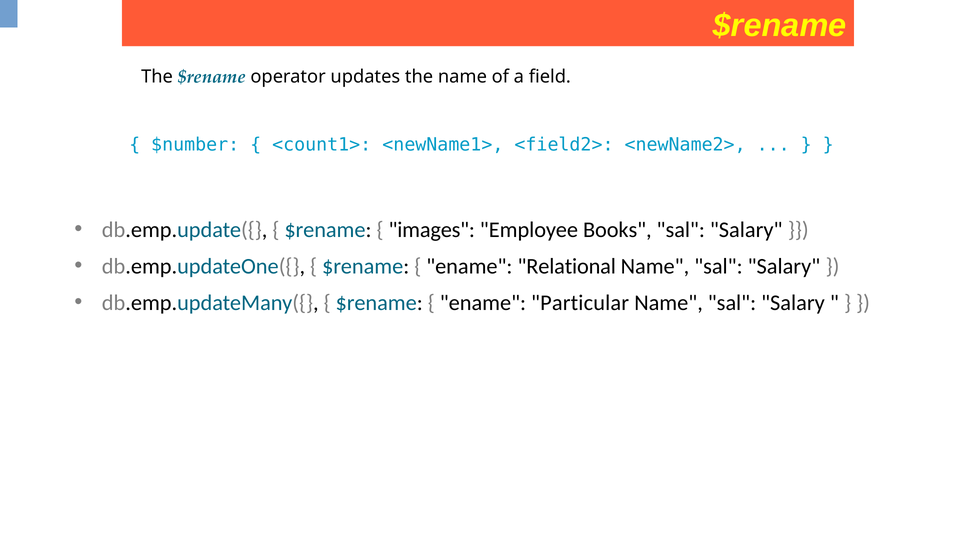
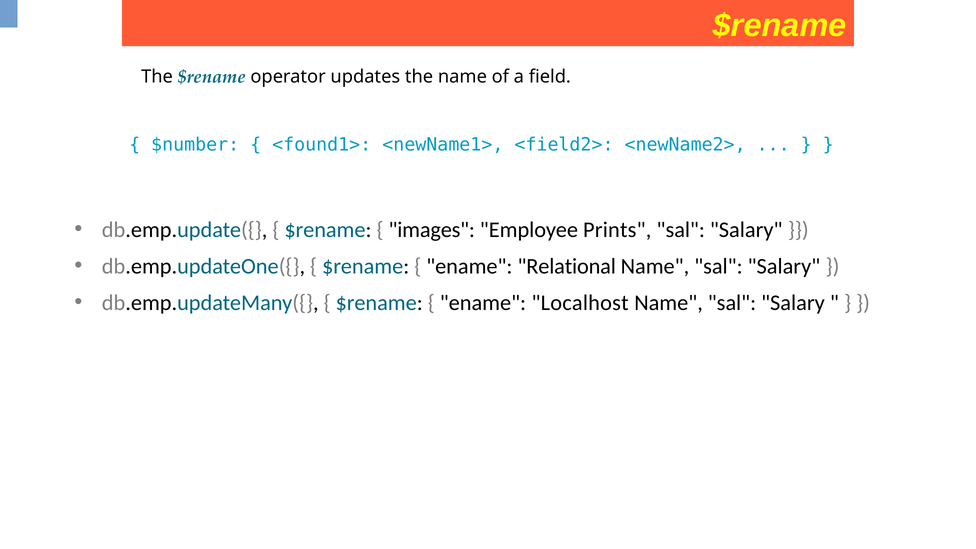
<count1>: <count1> -> <found1> (322, 145)
Books: Books -> Prints (617, 230)
Particular: Particular -> Localhost (580, 303)
